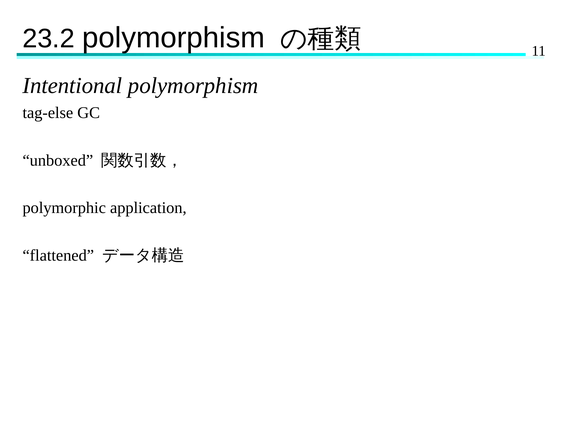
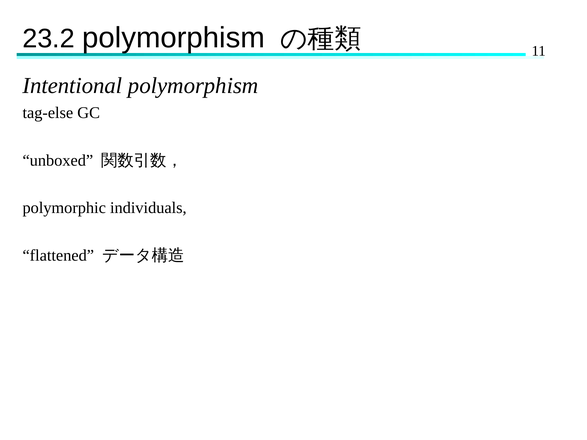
application: application -> individuals (148, 208)
